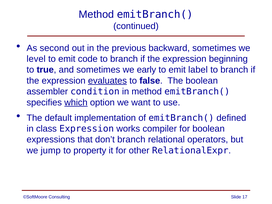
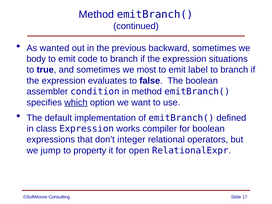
second: second -> wanted (54, 48)
level: level -> body (36, 59)
beginning: beginning -> situations (228, 59)
early: early -> most (146, 70)
evaluates underline: present -> none (107, 81)
don’t branch: branch -> integer (131, 140)
other: other -> open (139, 150)
